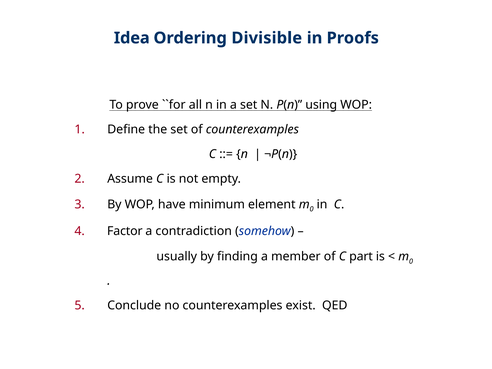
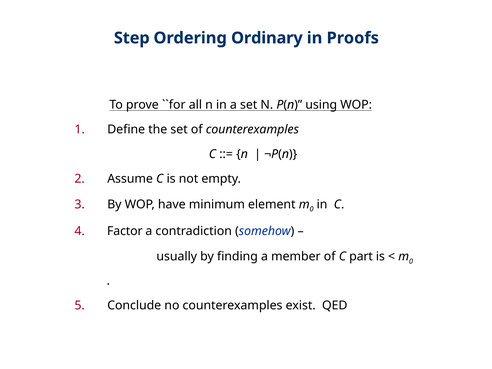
Idea: Idea -> Step (132, 38)
Divisible: Divisible -> Ordinary (267, 38)
